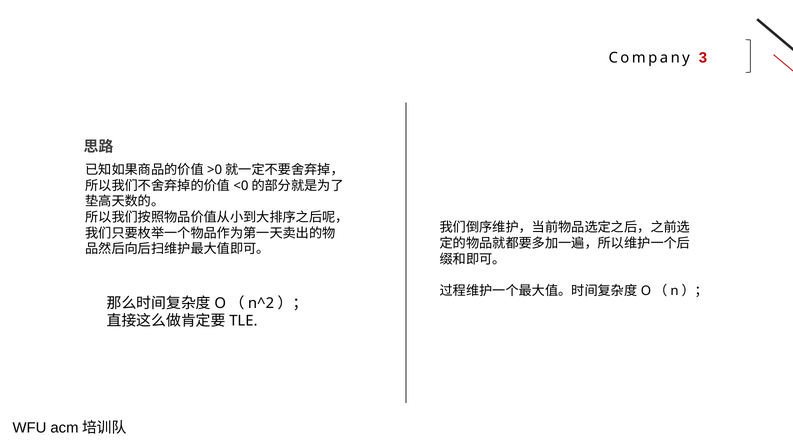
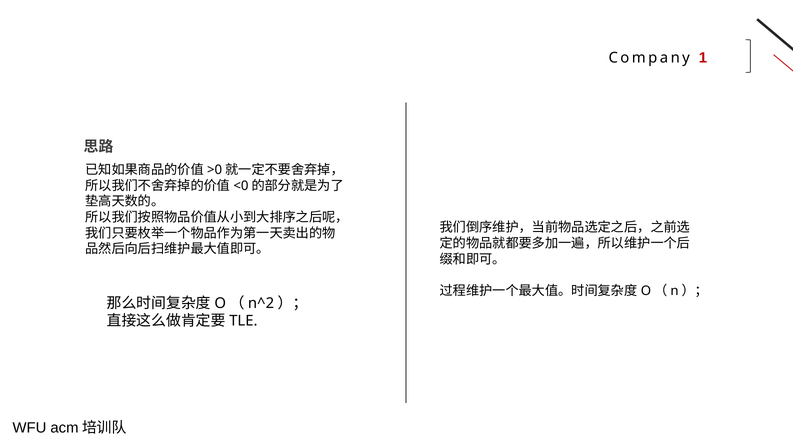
3: 3 -> 1 (703, 58)
